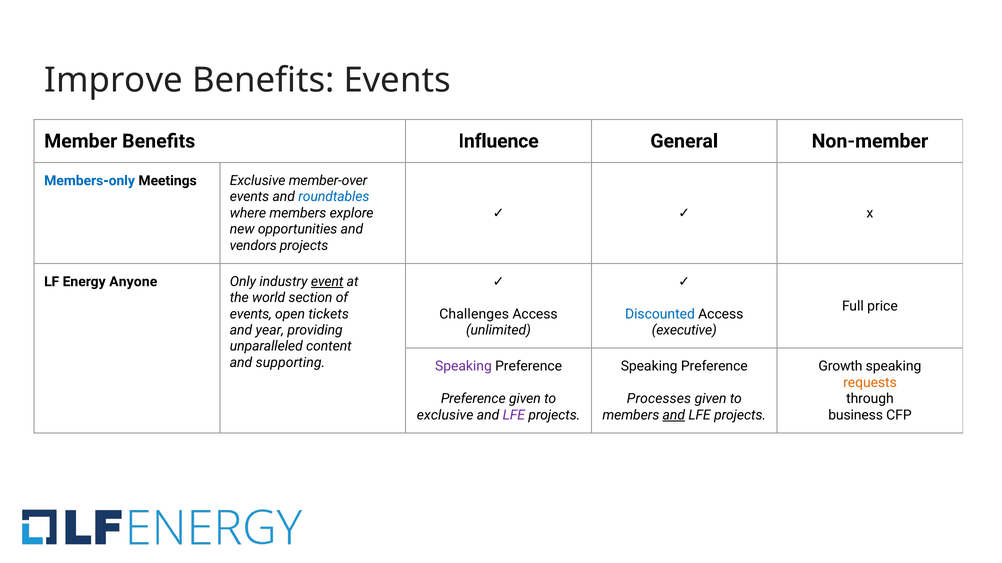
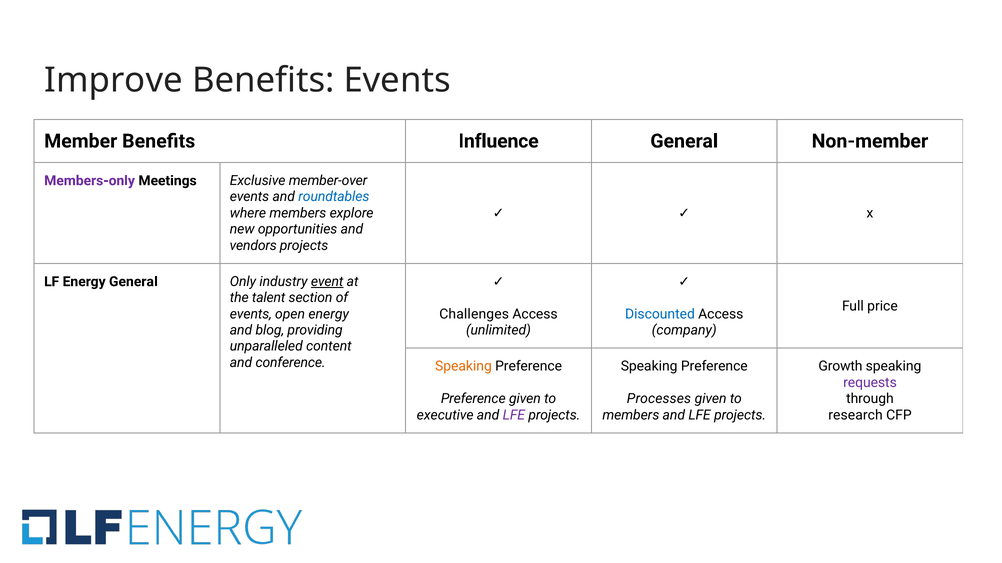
Members-only colour: blue -> purple (90, 181)
Energy Anyone: Anyone -> General (133, 282)
world: world -> talent (269, 298)
open tickets: tickets -> energy (329, 314)
year: year -> blog (270, 331)
executive: executive -> company (684, 331)
supporting: supporting -> conference (291, 363)
Speaking colour: purple -> orange (463, 367)
requests colour: orange -> purple (870, 383)
exclusive: exclusive -> executive (445, 415)
and underline: present -> none (674, 415)
business: business -> research (856, 415)
